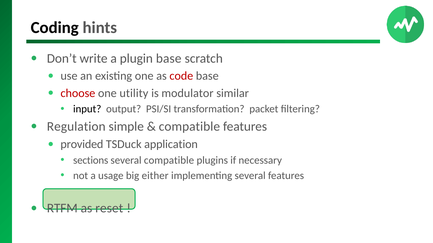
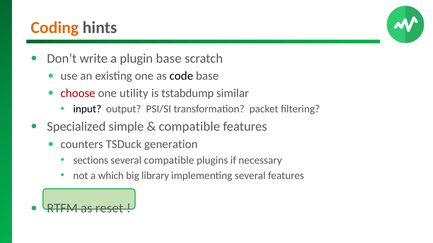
Coding colour: black -> orange (55, 28)
code colour: red -> black (181, 76)
modulator: modulator -> tstabdump (188, 93)
Regulation: Regulation -> Specialized (76, 127)
provided: provided -> counters (82, 144)
application: application -> generation (171, 144)
usage: usage -> which (111, 176)
either: either -> library (155, 176)
